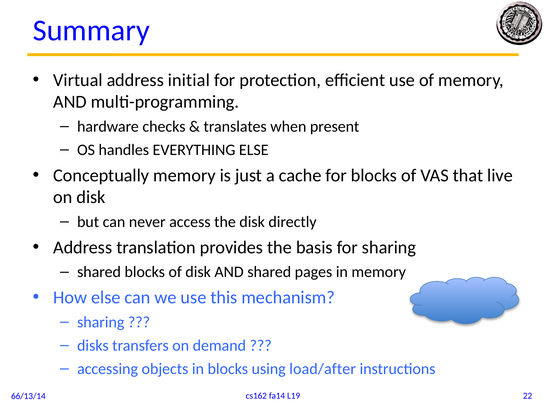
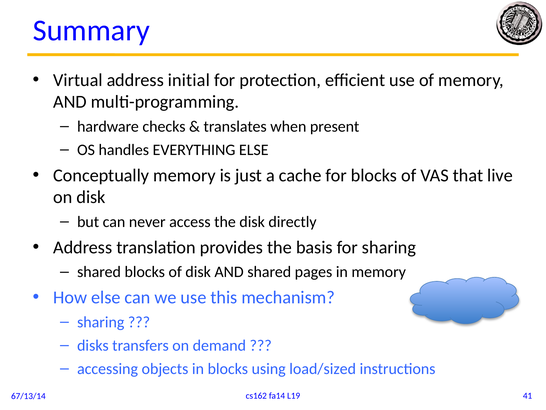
load/after: load/after -> load/sized (323, 368)
22: 22 -> 41 (528, 395)
66/13/14: 66/13/14 -> 67/13/14 (28, 396)
